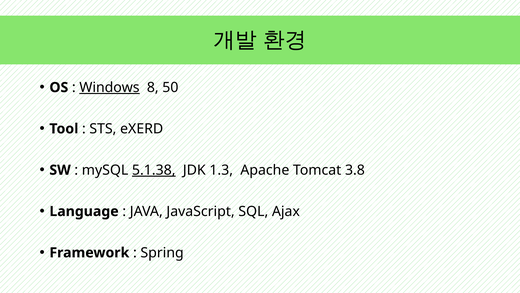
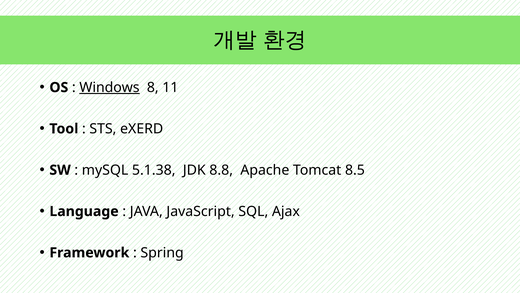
50: 50 -> 11 (170, 87)
5.1.38 underline: present -> none (154, 170)
1.3: 1.3 -> 8.8 (221, 170)
3.8: 3.8 -> 8.5 (355, 170)
